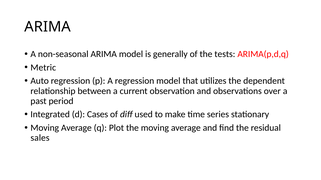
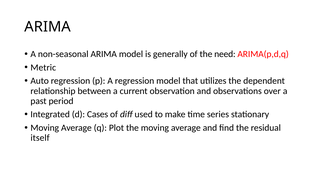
tests: tests -> need (225, 54)
sales: sales -> itself (40, 138)
